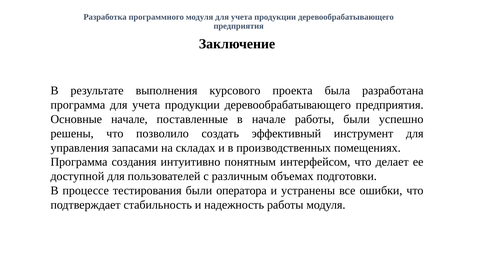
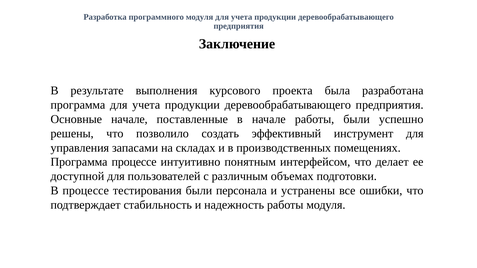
Программа создания: создания -> процессе (134, 162)
оператора: оператора -> персонала (241, 191)
